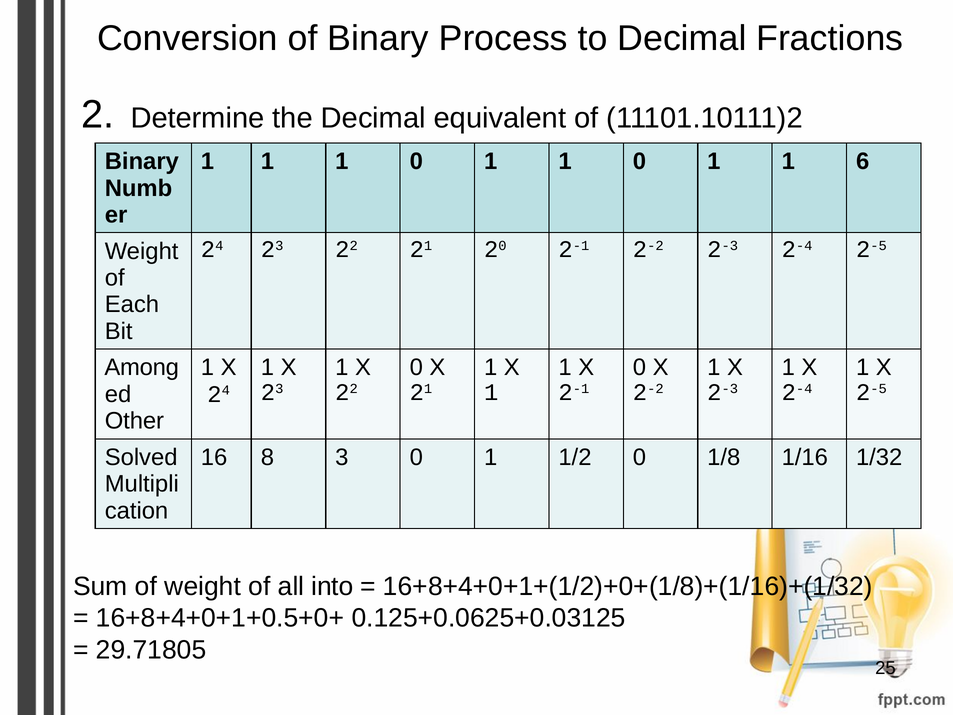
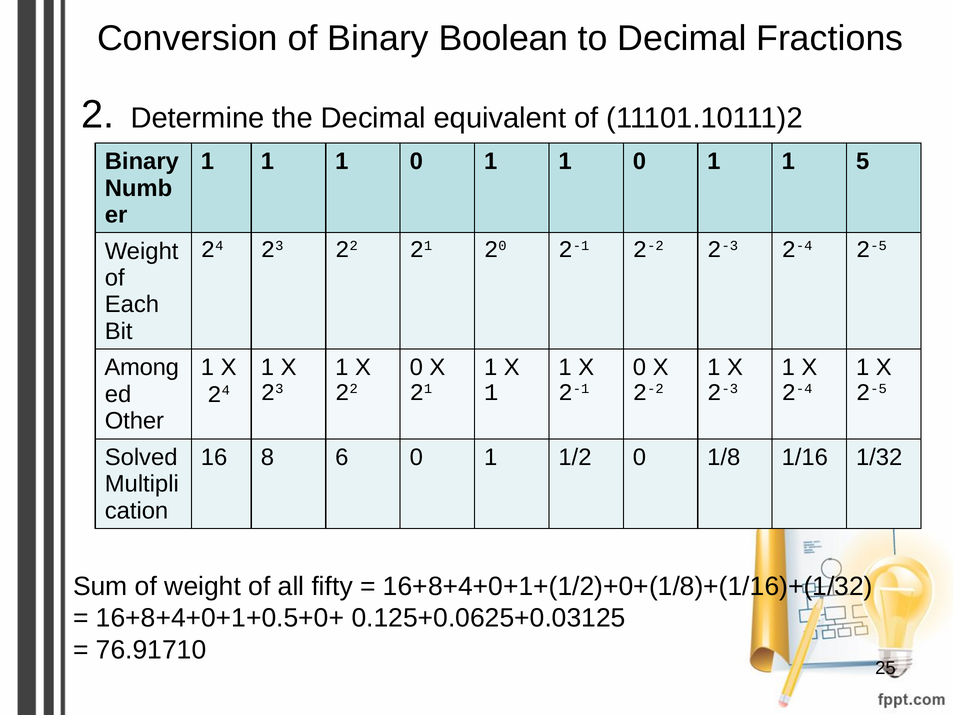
Process: Process -> Boolean (503, 38)
6: 6 -> 5 (863, 161)
3: 3 -> 6 (342, 457)
into: into -> fifty (332, 586)
29.71805: 29.71805 -> 76.91710 (151, 650)
